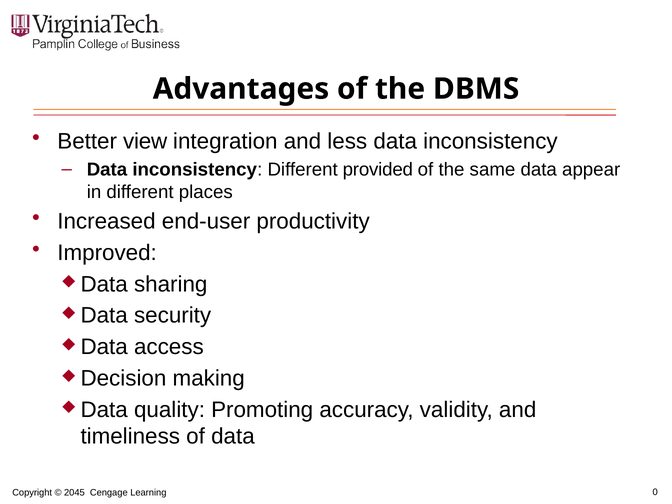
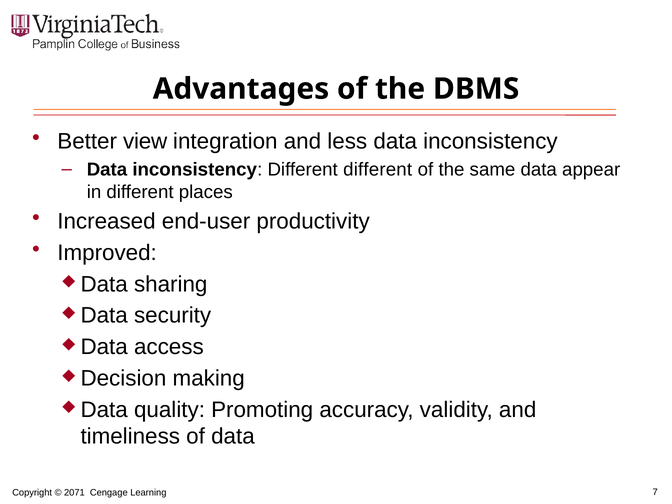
Different provided: provided -> different (378, 170)
2045: 2045 -> 2071 (74, 493)
0: 0 -> 7 (655, 492)
